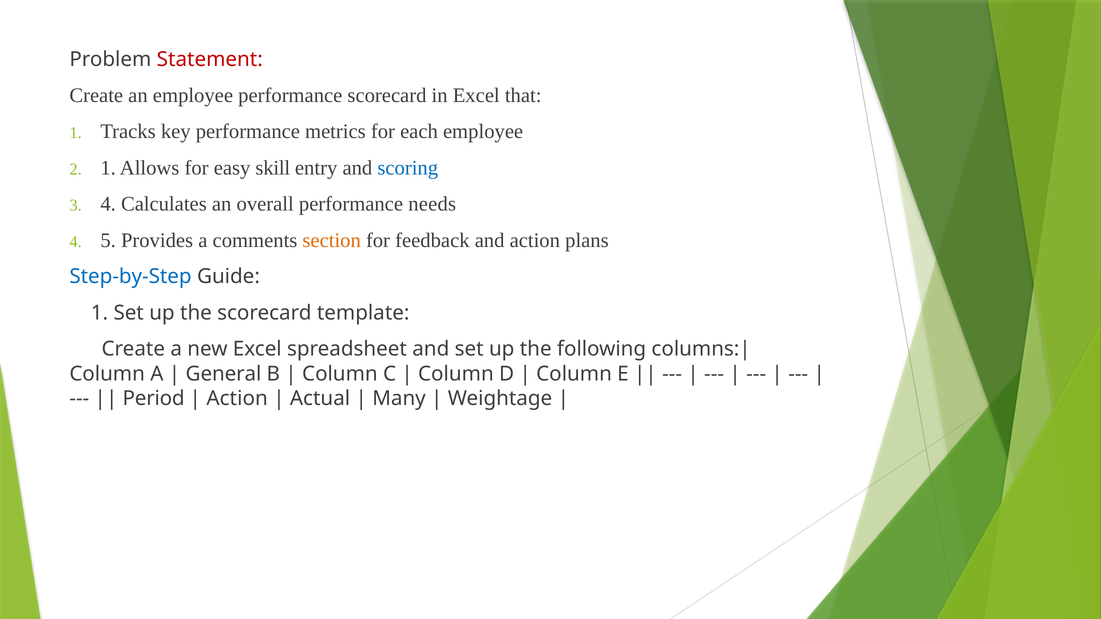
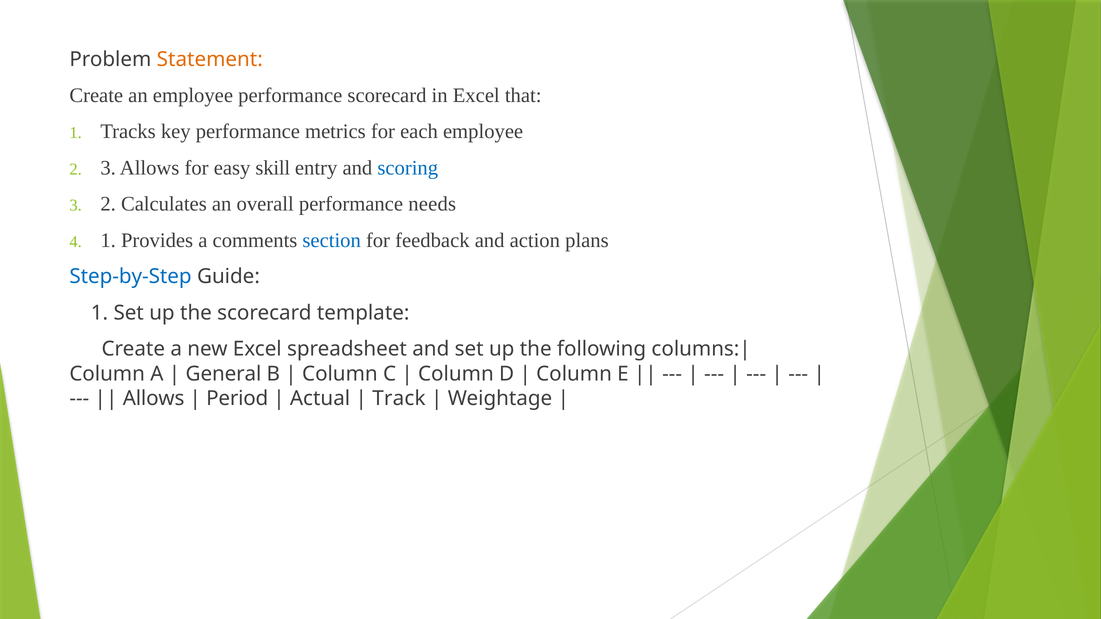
Statement colour: red -> orange (210, 59)
2 1: 1 -> 3 (108, 168)
3 4: 4 -> 2 (108, 204)
4 5: 5 -> 1 (108, 240)
section colour: orange -> blue (332, 240)
Period: Period -> Allows (154, 399)
Action: Action -> Period (237, 399)
Many: Many -> Track (399, 399)
